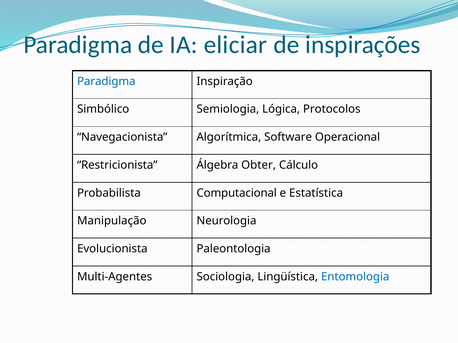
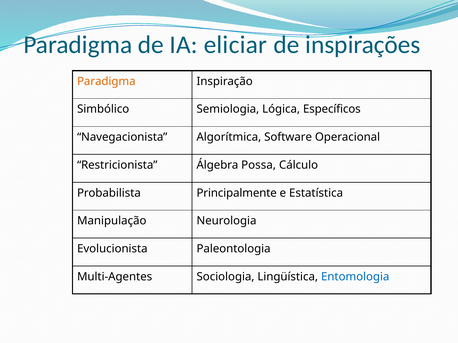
Paradigma colour: blue -> orange (106, 81)
Protocolos: Protocolos -> Específicos (332, 109)
Obter: Obter -> Possa (259, 165)
Computacional: Computacional -> Principalmente (237, 193)
